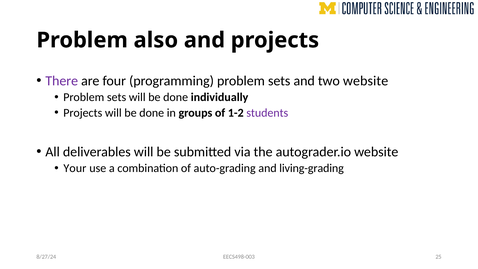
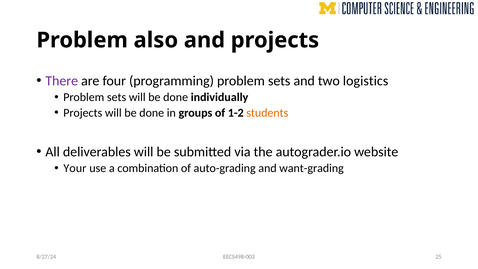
two website: website -> logistics (366, 81)
students colour: purple -> orange (267, 113)
living-grading: living-grading -> want-grading (312, 168)
